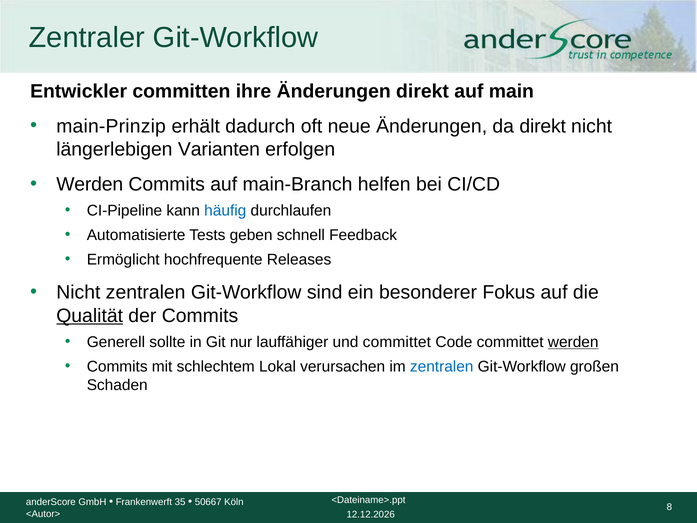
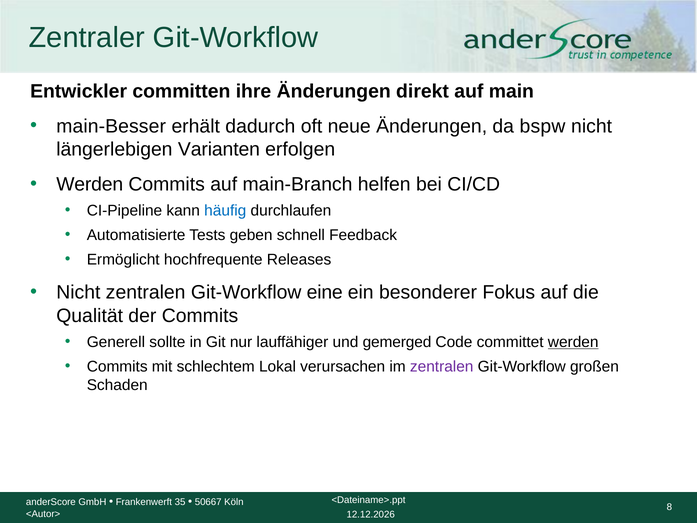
main-Prinzip: main-Prinzip -> main-Besser (111, 126)
da direkt: direkt -> bspw (543, 126)
sind: sind -> eine (325, 292)
Qualität underline: present -> none (90, 315)
und committet: committet -> gemerged (397, 342)
zentralen colour: blue -> purple (442, 366)
